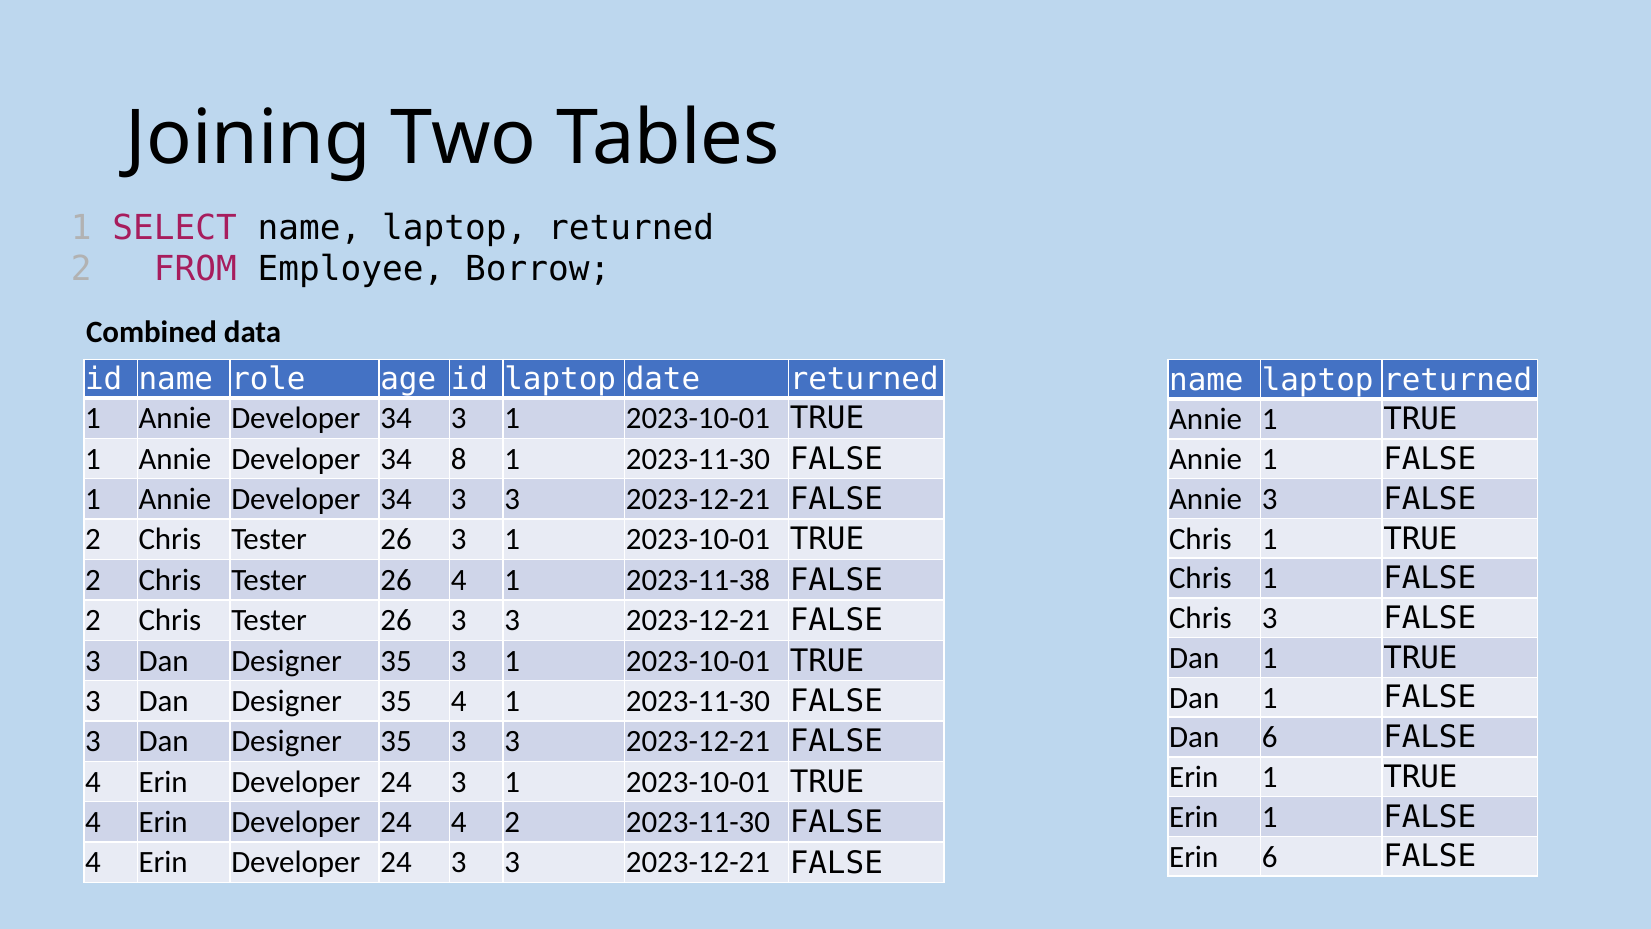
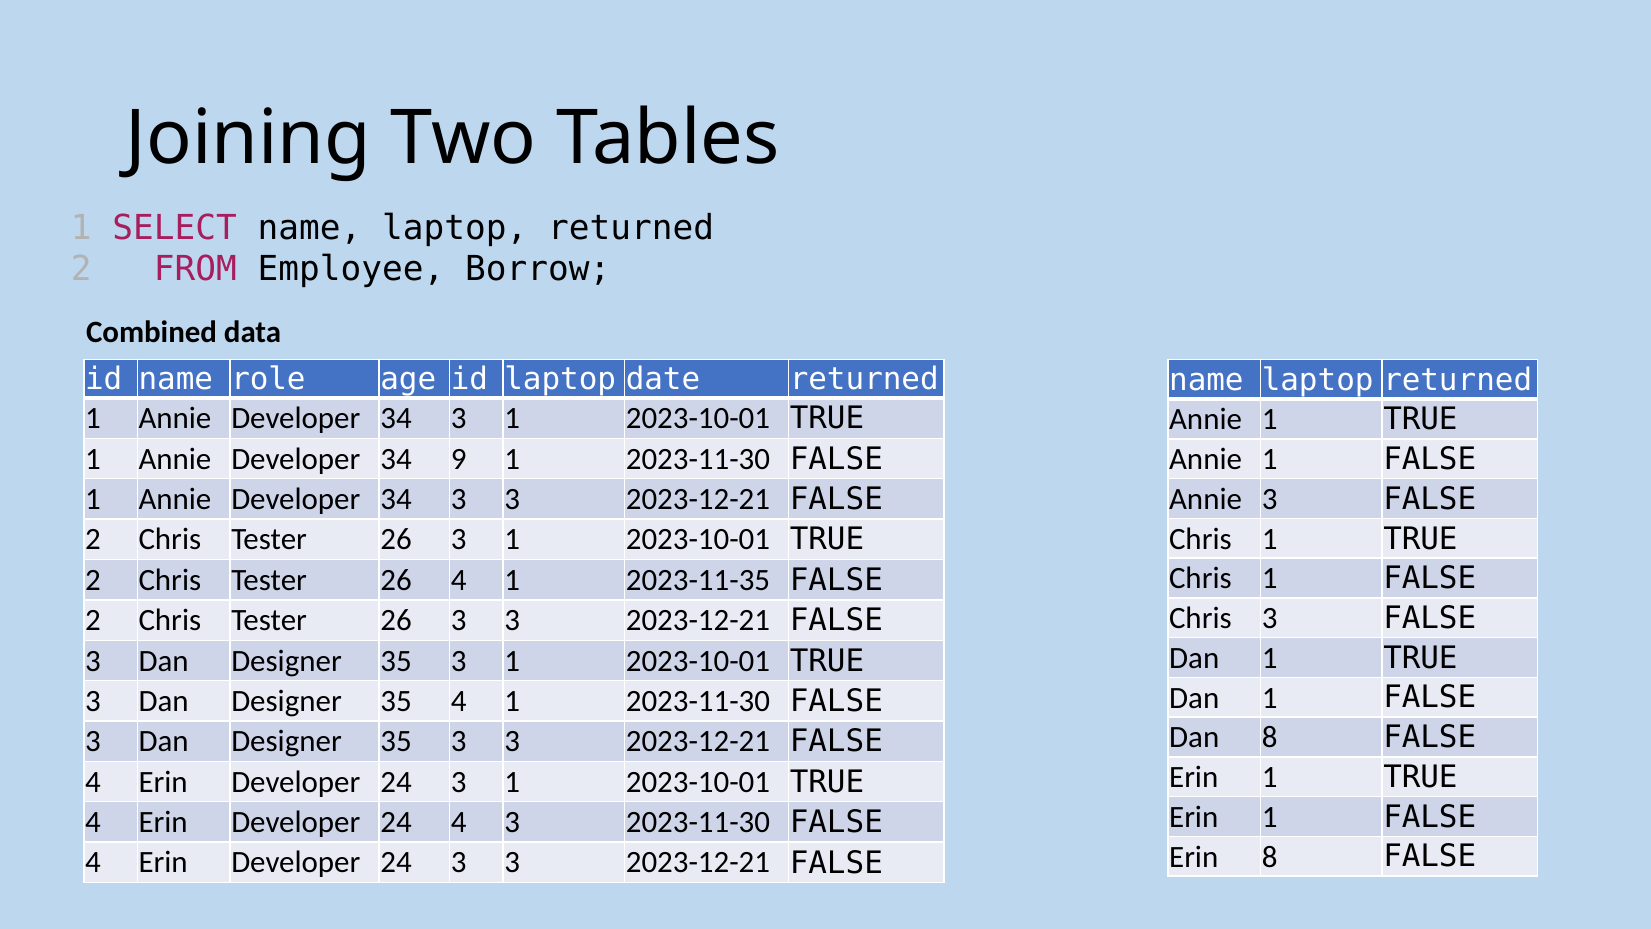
8: 8 -> 9 (459, 459)
2023-11-38: 2023-11-38 -> 2023-11-35 (698, 580)
Dan 6: 6 -> 8 (1270, 737)
4 2: 2 -> 3 (512, 822)
Erin 6: 6 -> 8 (1270, 857)
